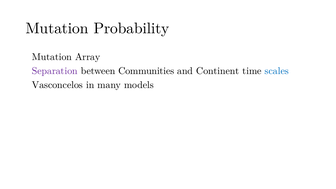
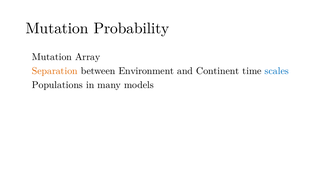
Separation colour: purple -> orange (55, 71)
Communities: Communities -> Environment (146, 71)
Vasconcelos: Vasconcelos -> Populations (57, 85)
